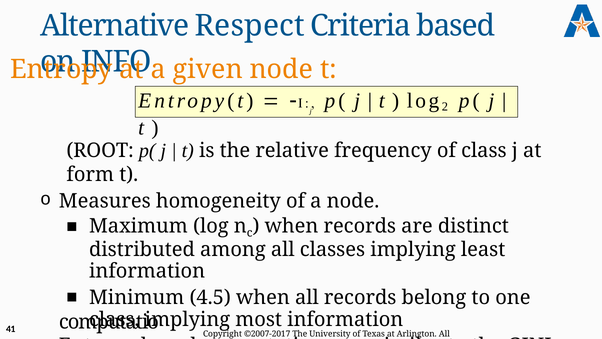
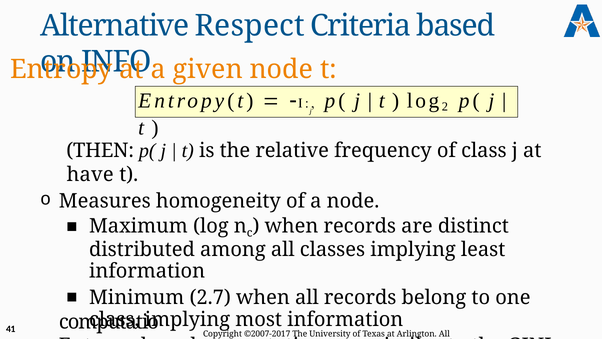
ROOT: ROOT -> THEN (100, 150)
form: form -> have (90, 174)
4.5: 4.5 -> 2.7 (210, 298)
